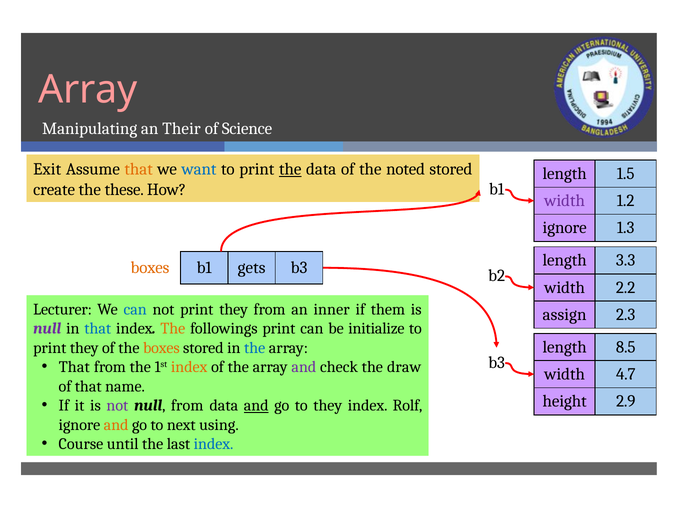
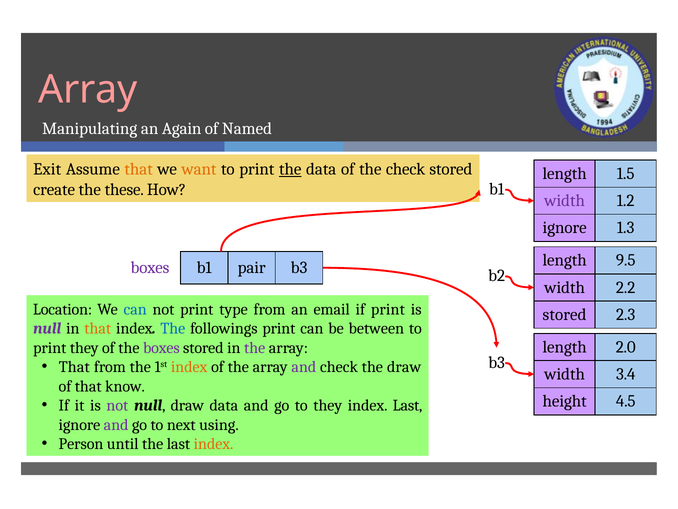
Their: Their -> Again (182, 128)
Science: Science -> Named (247, 128)
want colour: blue -> orange (199, 169)
the noted: noted -> check (406, 169)
3.3: 3.3 -> 9.5 (626, 260)
boxes colour: orange -> purple (150, 267)
gets: gets -> pair (252, 267)
Lecturer: Lecturer -> Location (63, 309)
not print they: they -> type (234, 309)
inner: inner -> email (332, 309)
if them: them -> print (388, 309)
assign: assign -> stored (565, 314)
that colour: blue -> orange (98, 328)
The colour: orange -> blue (173, 328)
initialize: initialize -> between (376, 328)
8.5: 8.5 -> 2.0 (626, 347)
boxes colour: orange -> purple (161, 347)
the colour: blue -> purple (255, 347)
4.7: 4.7 -> 3.4 (626, 374)
name: name -> know (125, 386)
2.9: 2.9 -> 4.5 (626, 401)
null from: from -> draw (187, 405)
and underline: present -> none (256, 405)
index Rolf: Rolf -> Last (408, 405)
and colour: orange -> purple (116, 424)
Course: Course -> Person (81, 444)
index colour: blue -> orange (214, 444)
